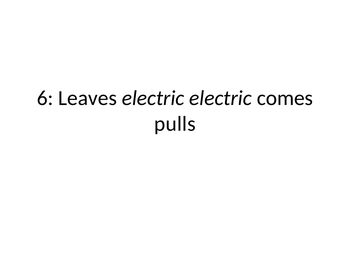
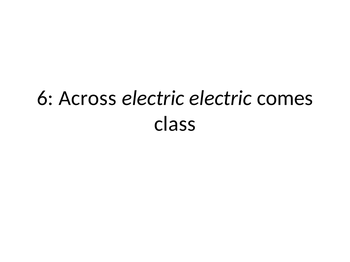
Leaves: Leaves -> Across (87, 98)
pulls: pulls -> class (175, 124)
